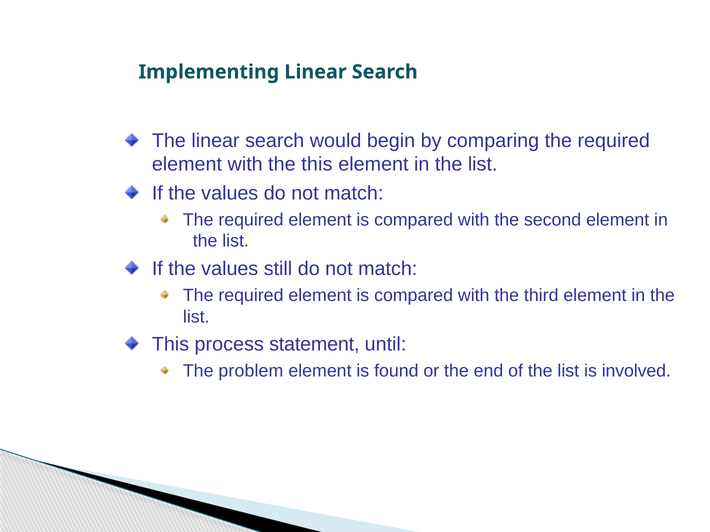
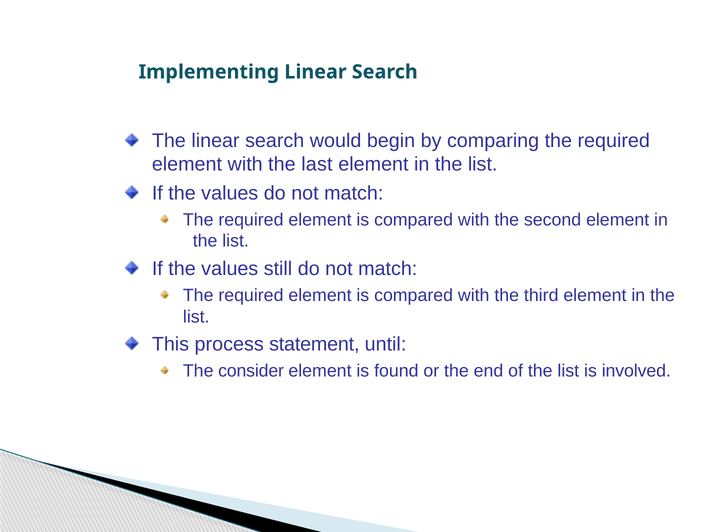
the this: this -> last (317, 165)
problem: problem -> consider (251, 371)
